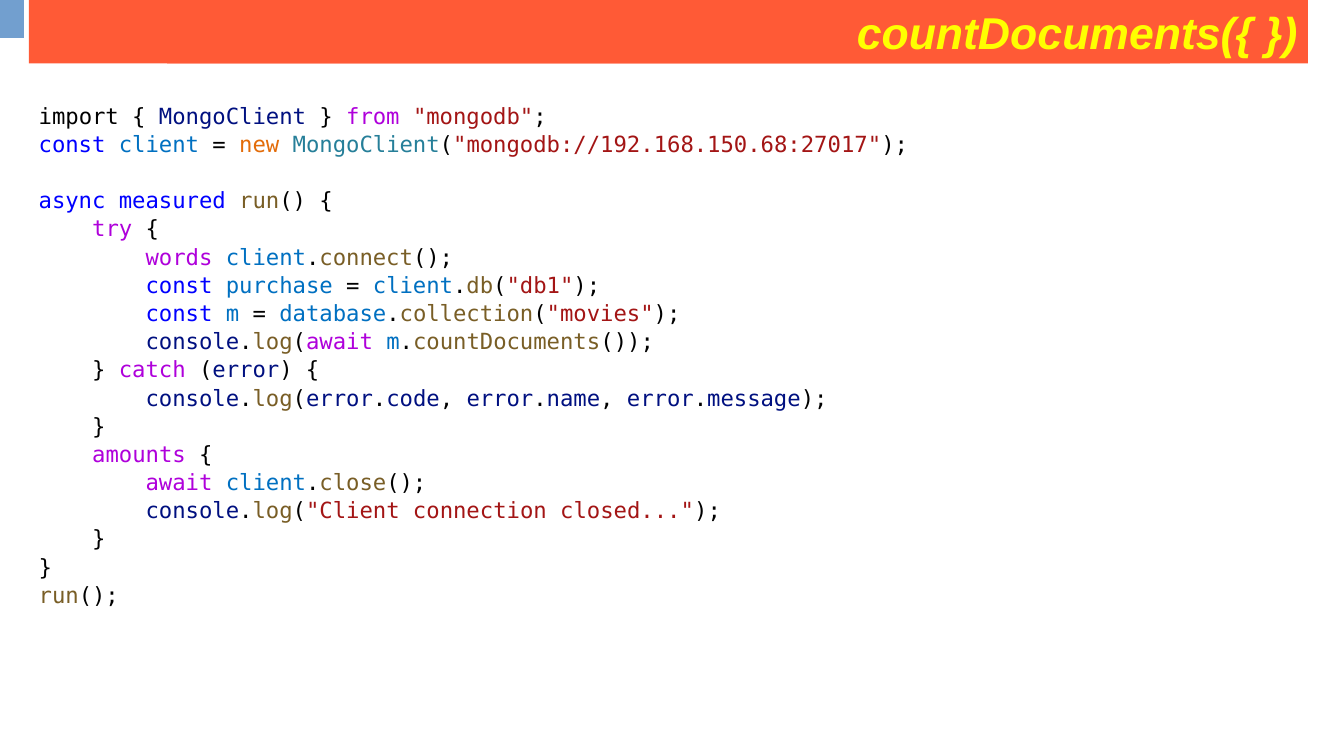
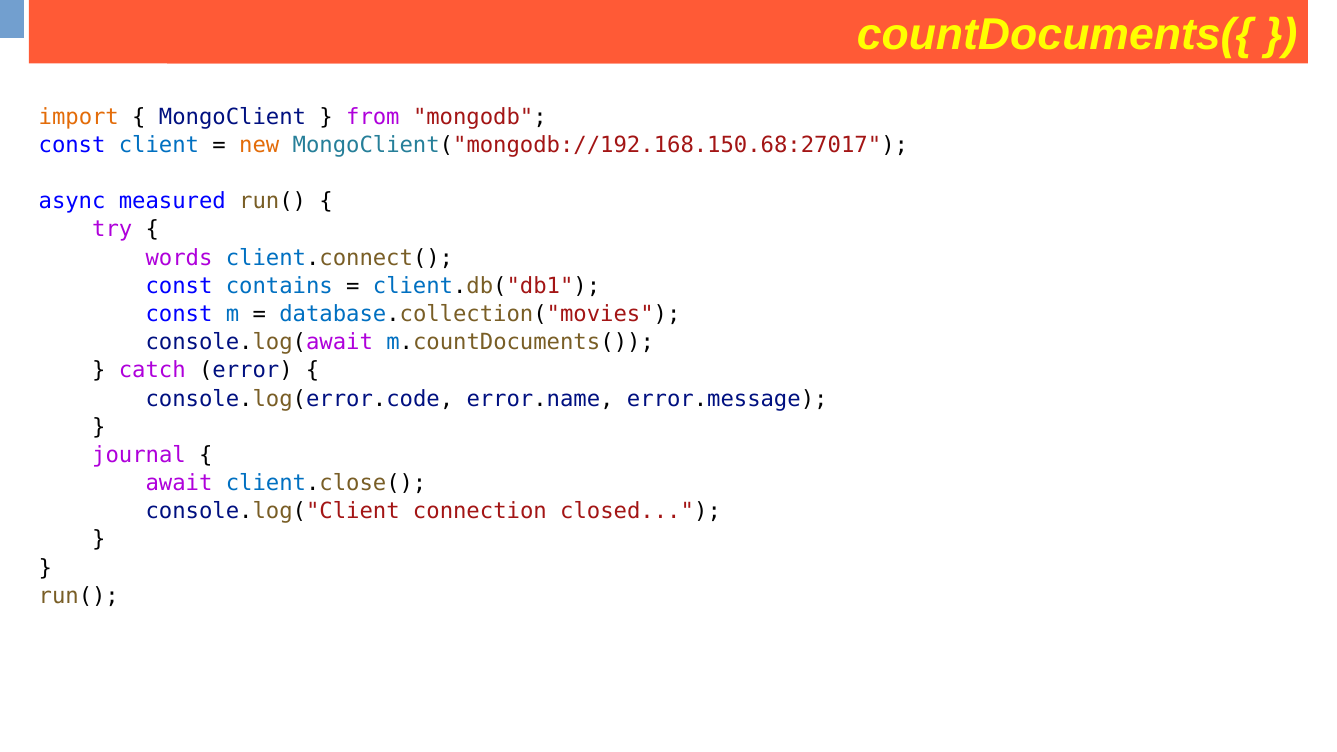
import colour: black -> orange (79, 117)
purchase: purchase -> contains (279, 286)
amounts: amounts -> journal (139, 455)
